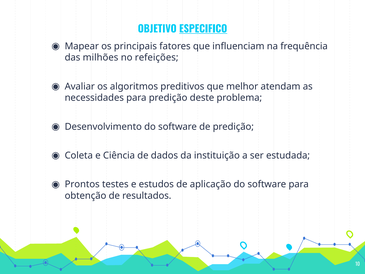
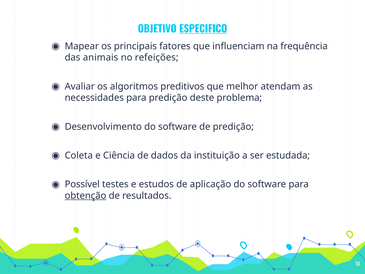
milhões: milhões -> animais (101, 58)
Prontos: Prontos -> Possível (82, 184)
obtenção underline: none -> present (86, 195)
